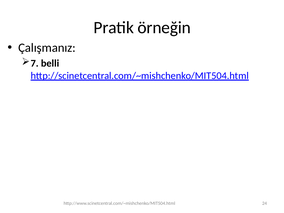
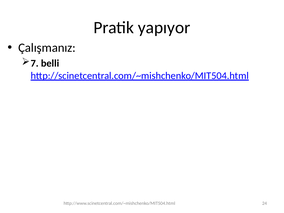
örneğin: örneğin -> yapıyor (164, 27)
